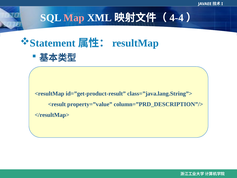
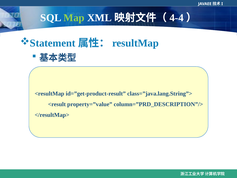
Map colour: pink -> light green (74, 18)
